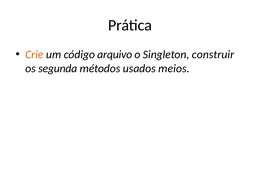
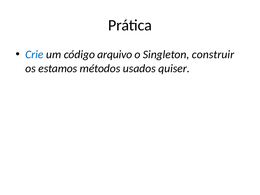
Crie colour: orange -> blue (34, 55)
segunda: segunda -> estamos (58, 68)
meios: meios -> quiser (174, 68)
